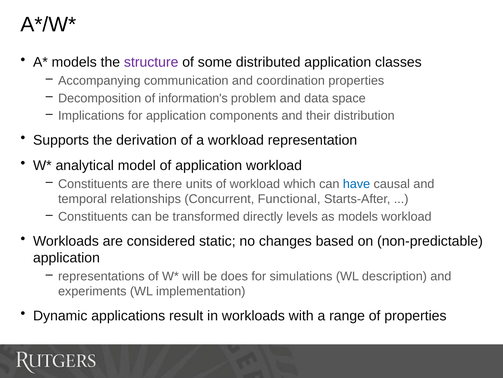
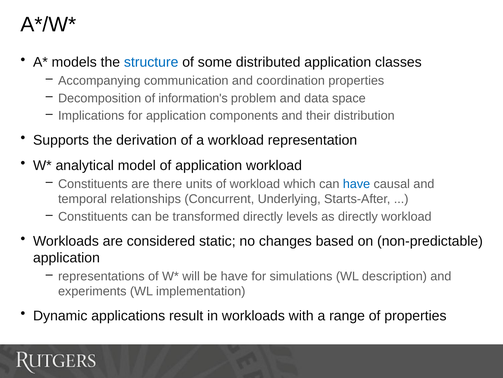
structure colour: purple -> blue (151, 62)
Functional: Functional -> Underlying (289, 199)
as models: models -> directly (358, 216)
be does: does -> have (234, 276)
